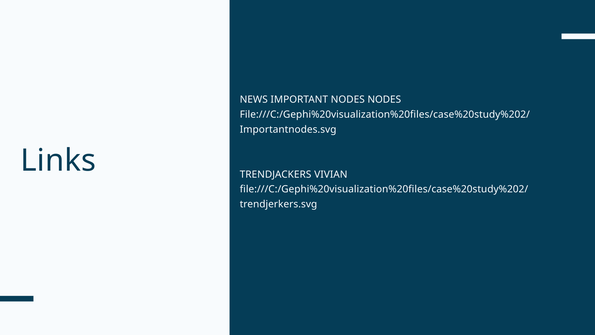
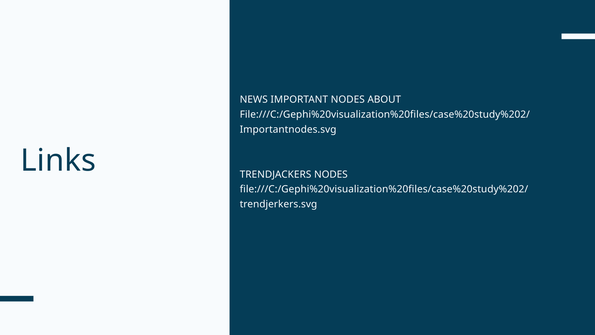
NODES NODES: NODES -> ABOUT (384, 100)
TRENDJACKERS VIVIAN: VIVIAN -> NODES (331, 174)
